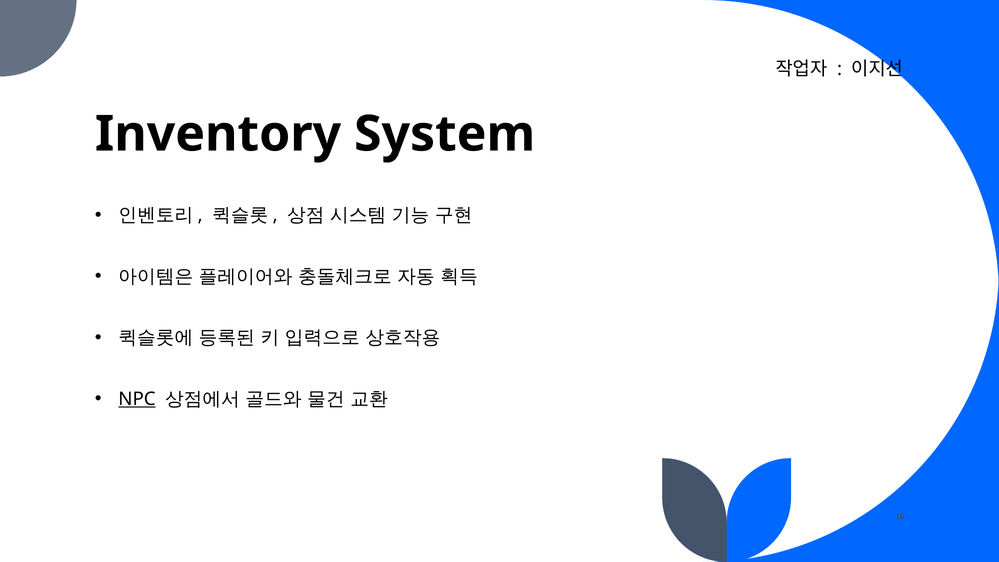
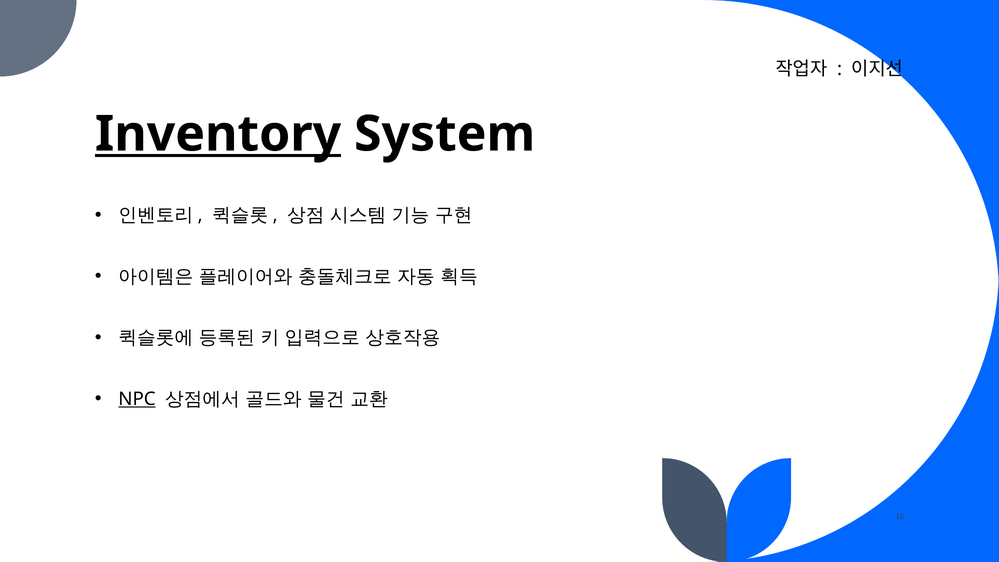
Inventory underline: none -> present (218, 134)
